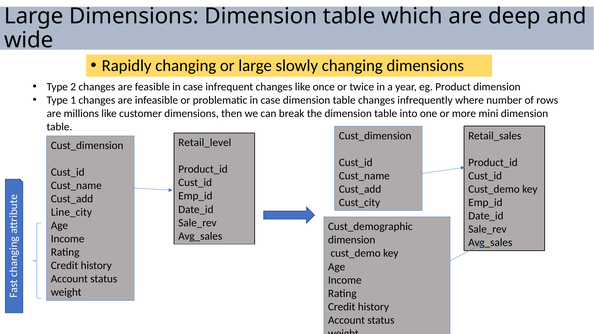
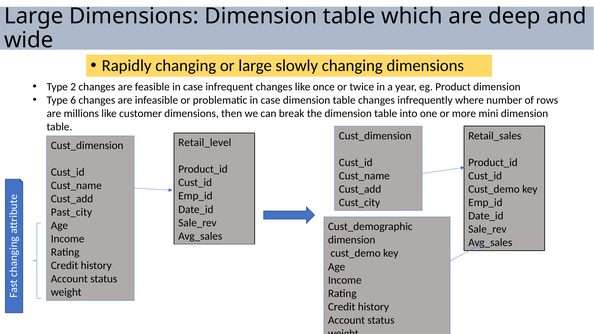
1: 1 -> 6 (73, 100)
Line_city: Line_city -> Past_city (71, 212)
